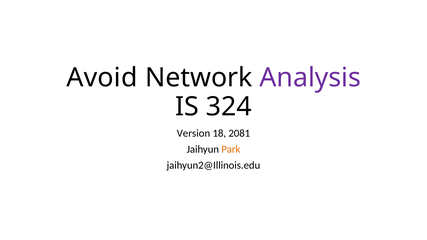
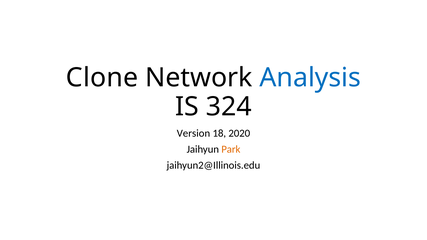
Avoid: Avoid -> Clone (102, 78)
Analysis colour: purple -> blue (310, 78)
2081: 2081 -> 2020 (239, 133)
